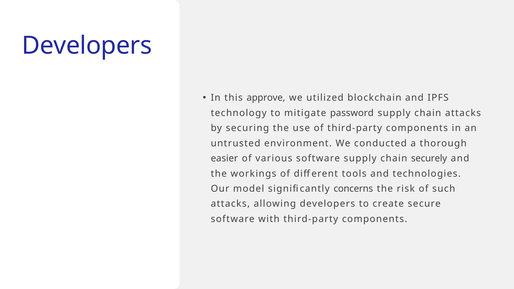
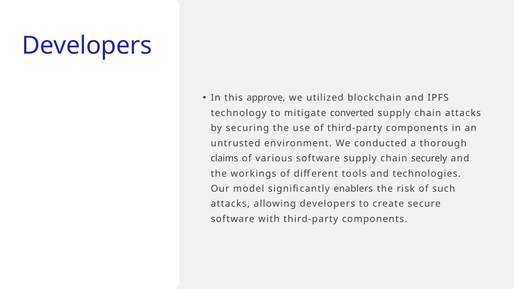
password: password -> converted (352, 113)
easier: easier -> claims (224, 158)
concerns: concerns -> enablers (353, 189)
